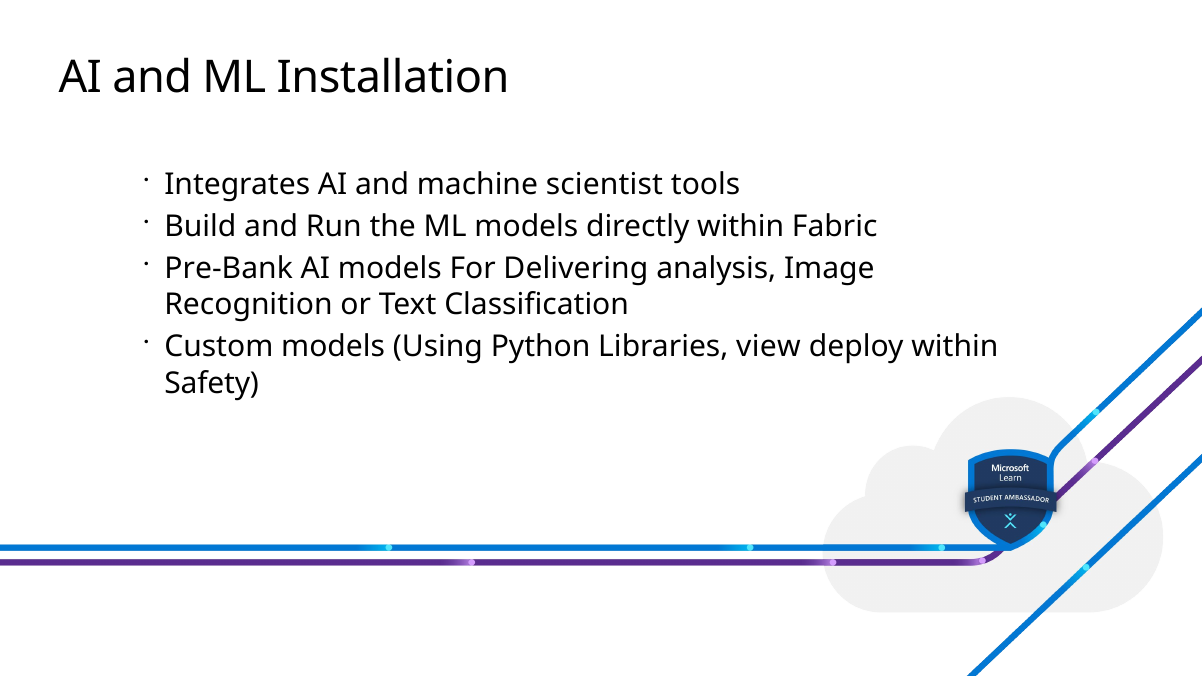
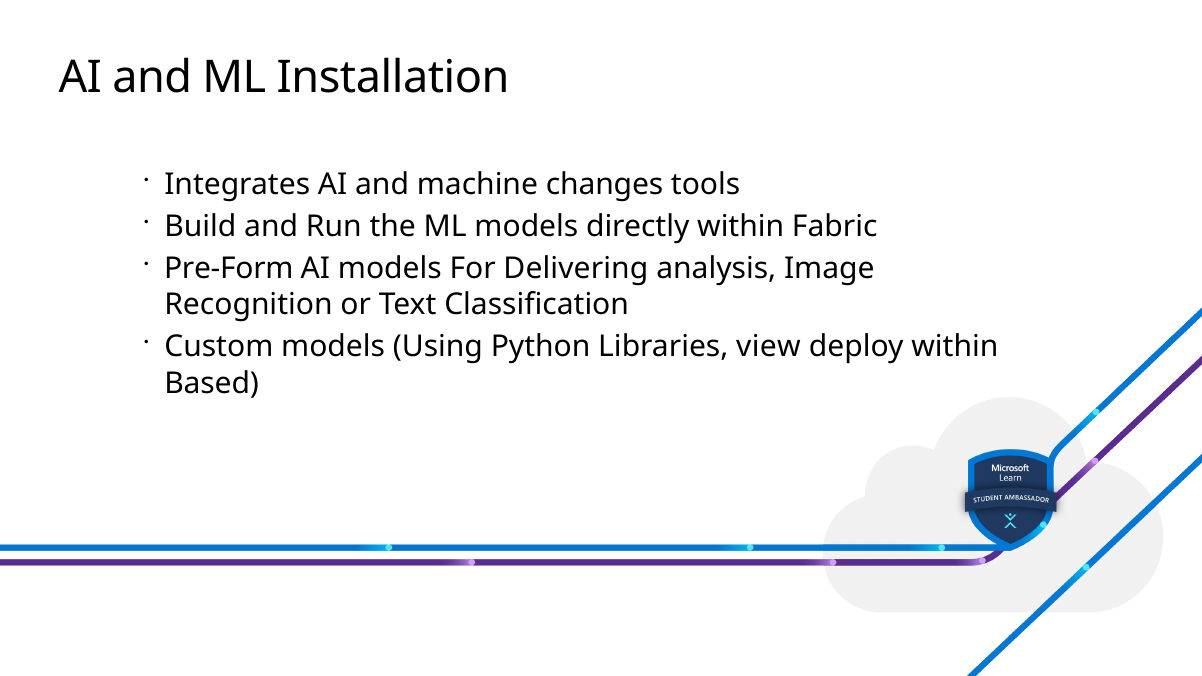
scientist: scientist -> changes (605, 185)
Pre-Bank: Pre-Bank -> Pre-Form (229, 269)
Safety: Safety -> Based (212, 383)
